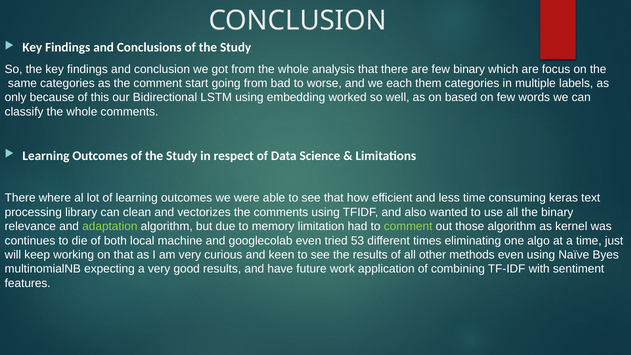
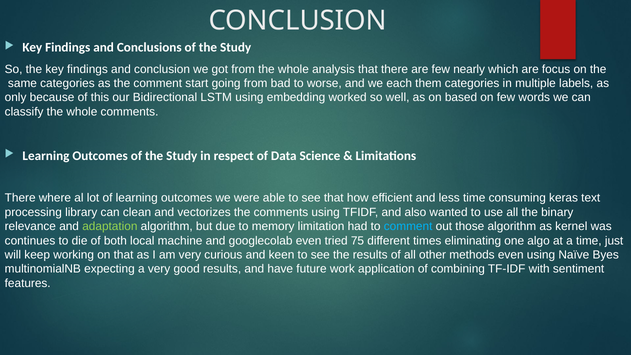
few binary: binary -> nearly (469, 69)
comment colour: light green -> light blue (408, 226)
53: 53 -> 75 (357, 241)
